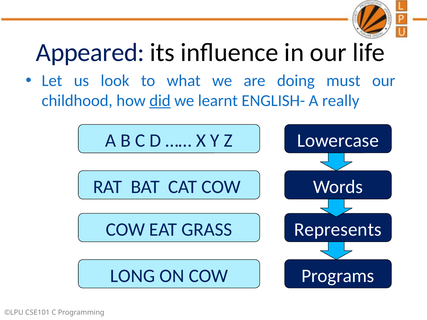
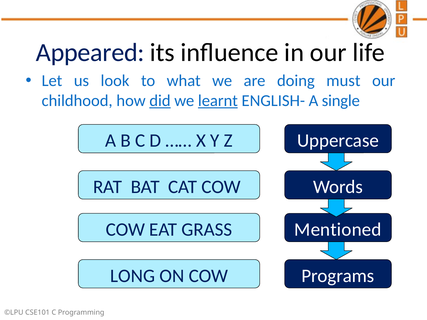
learnt underline: none -> present (218, 101)
really: really -> single (341, 101)
Lowercase: Lowercase -> Uppercase (338, 141)
Represents: Represents -> Mentioned (338, 230)
